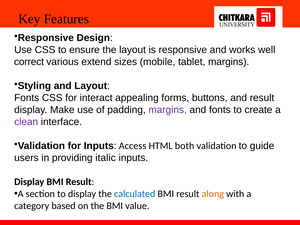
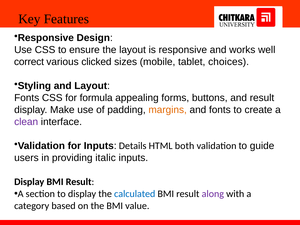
extend: extend -> clicked (96, 62)
tablet margins: margins -> choices (229, 62)
interact: interact -> formula (96, 98)
margins colour: purple -> orange (168, 110)
Access: Access -> Details (133, 146)
along colour: orange -> purple (213, 194)
